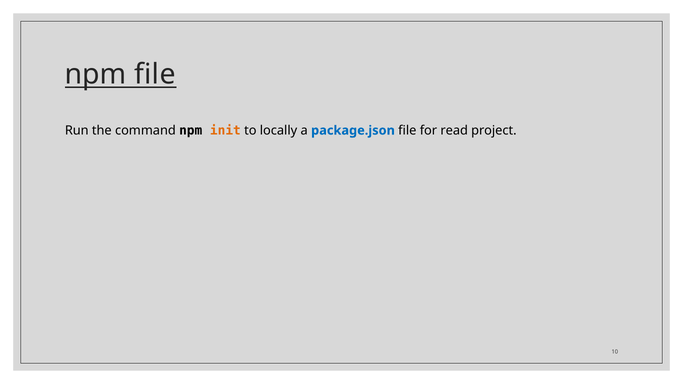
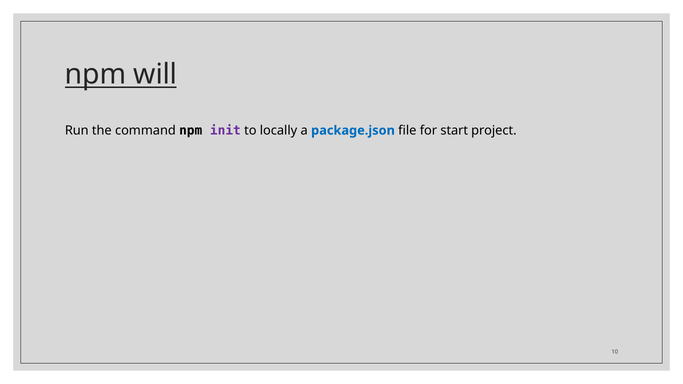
npm file: file -> will (155, 74)
init colour: orange -> purple (225, 130)
read: read -> start (454, 130)
